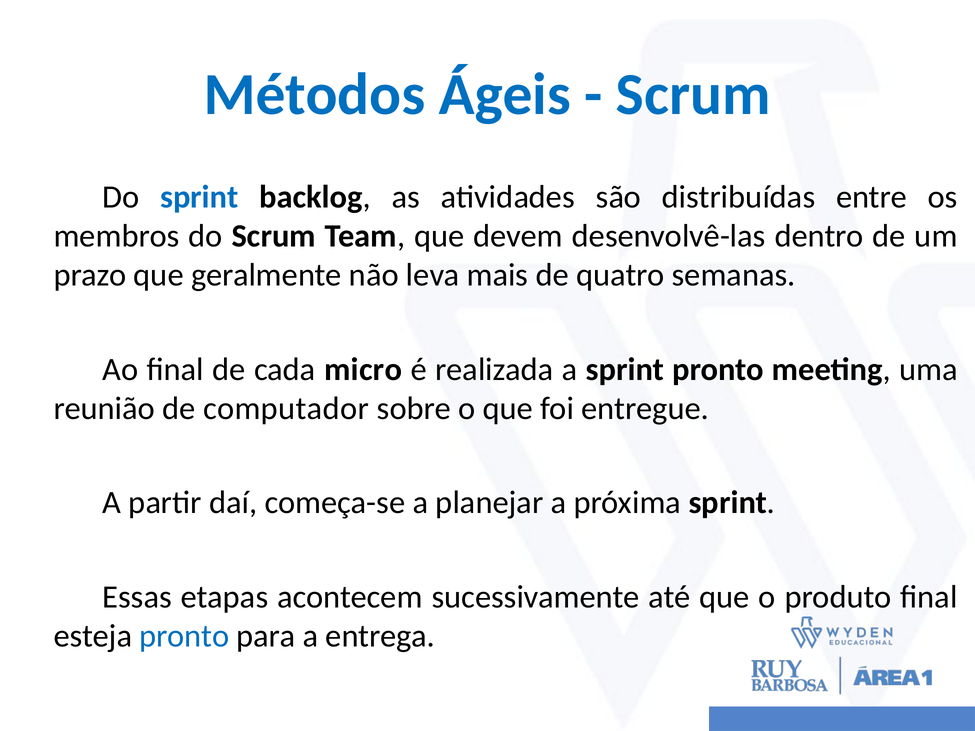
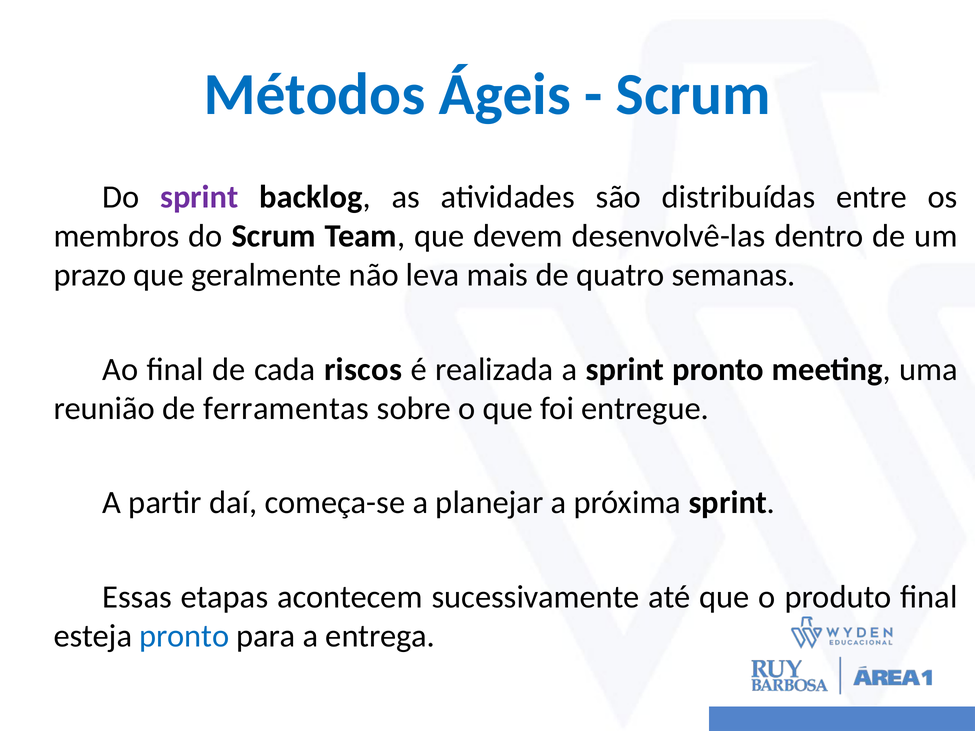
sprint colour: blue -> purple (199, 197)
micro: micro -> riscos (363, 370)
computador: computador -> ferramentas (286, 409)
